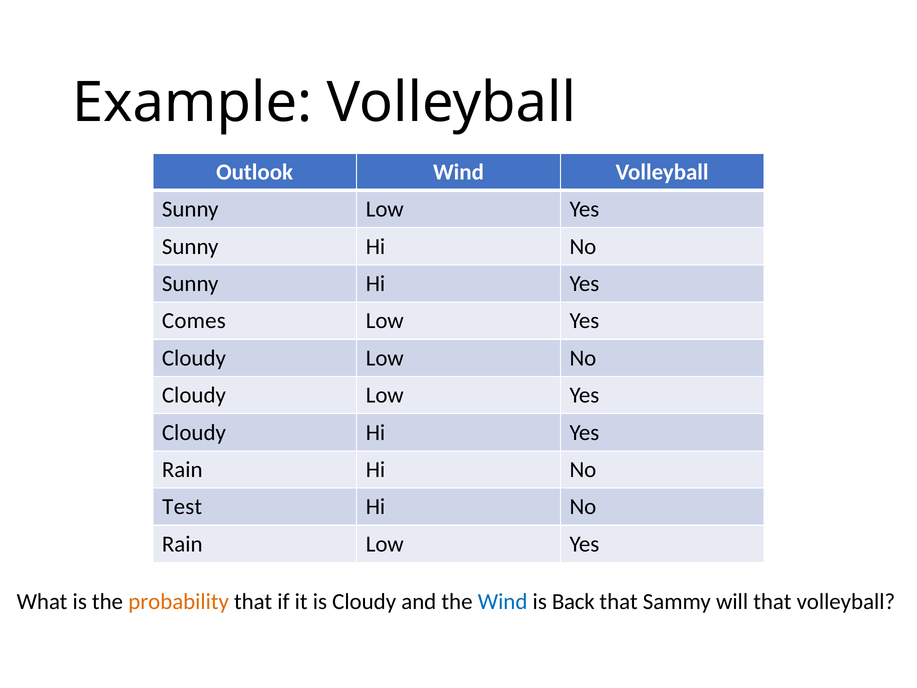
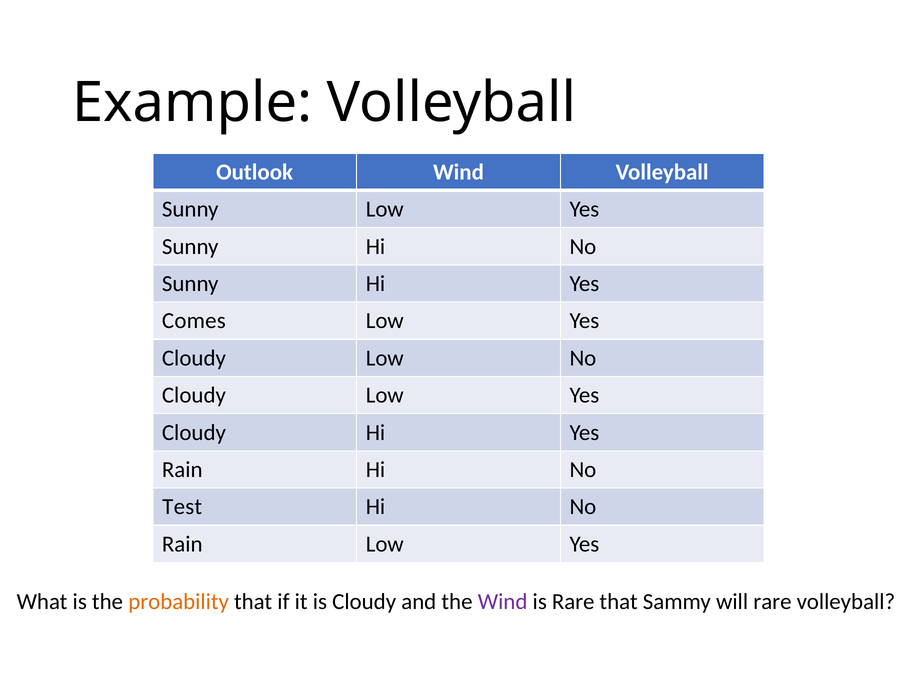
Wind colour: blue -> purple (503, 602)
is Back: Back -> Rare (573, 602)
will that: that -> rare (772, 602)
